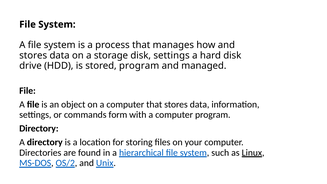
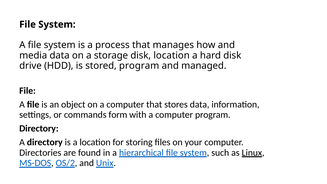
stores: stores -> media (33, 55)
disk settings: settings -> location (172, 55)
